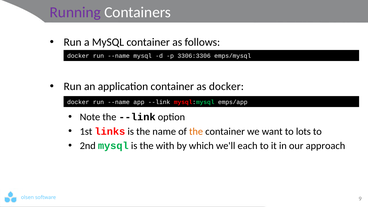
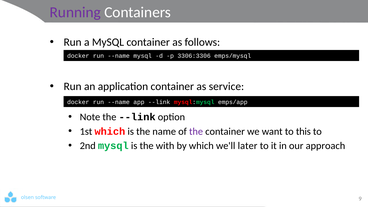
as docker: docker -> service (226, 87)
1st links: links -> which (110, 131)
the colour: orange -> purple (196, 131)
lots: lots -> this (303, 131)
each: each -> later (248, 146)
